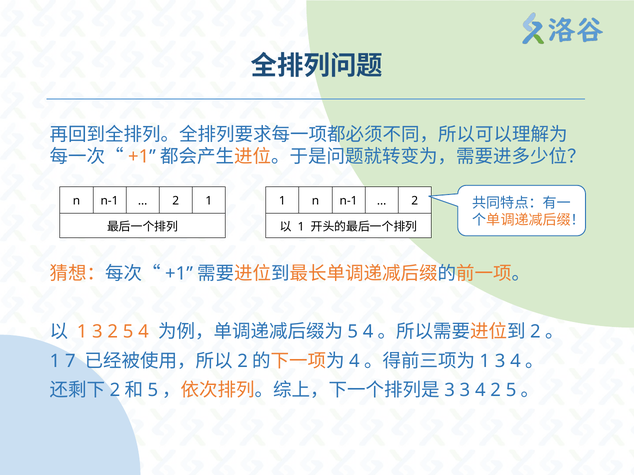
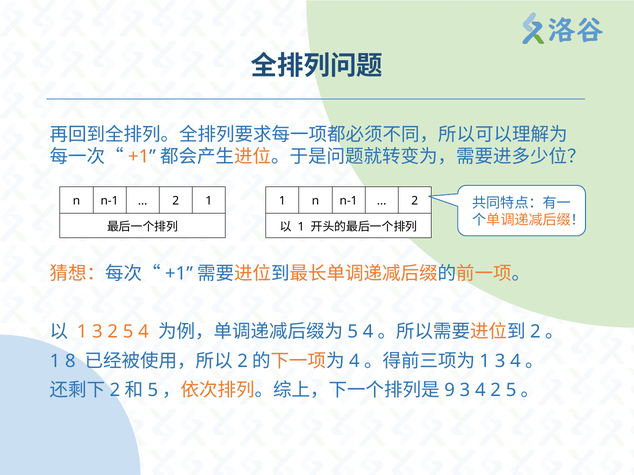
7: 7 -> 8 (70, 361)
3: 3 -> 9 (450, 391)
